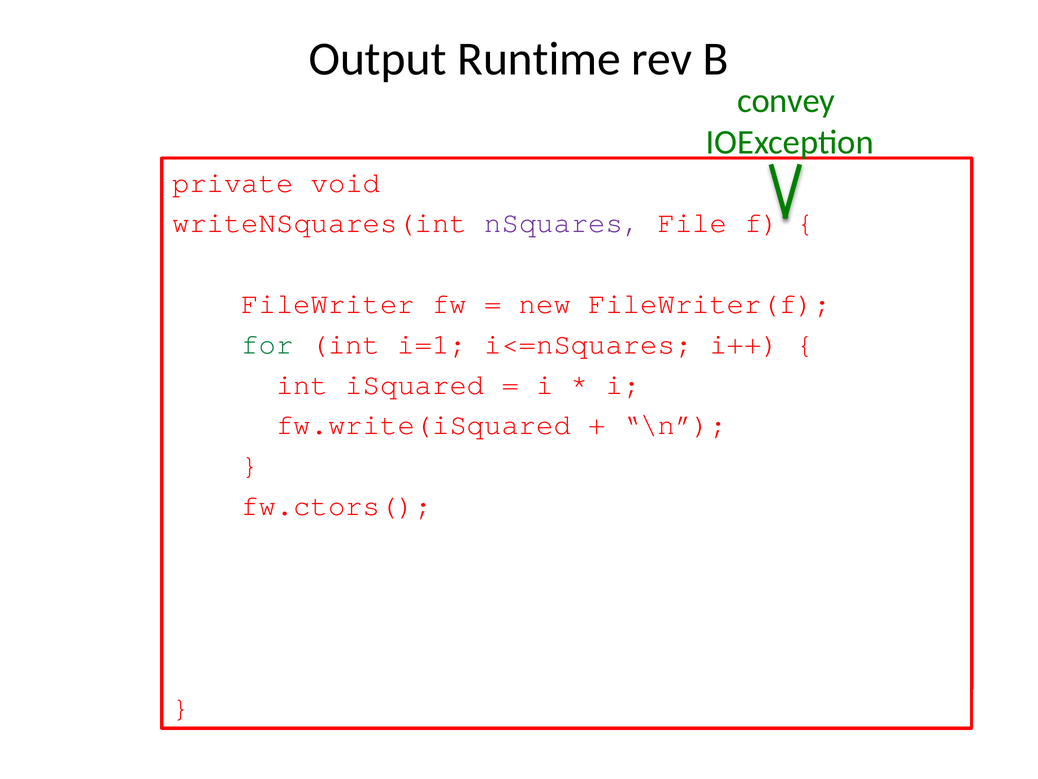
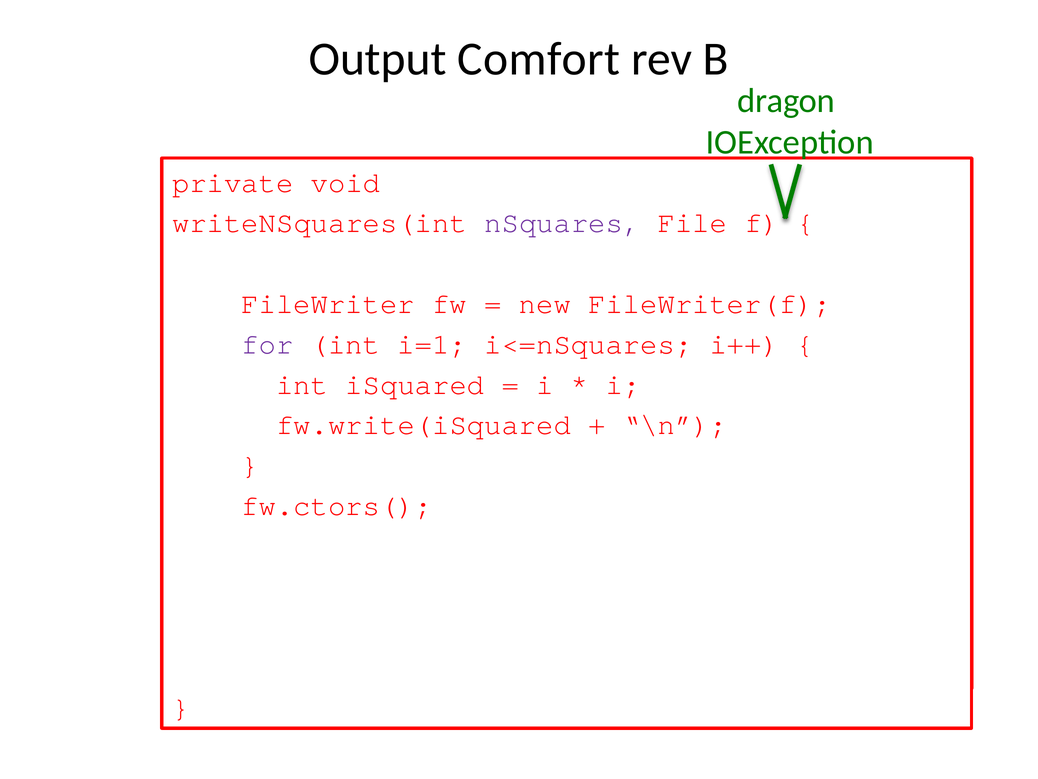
Runtime: Runtime -> Comfort (539, 59)
convey: convey -> dragon (786, 101)
for colour: green -> purple (267, 344)
